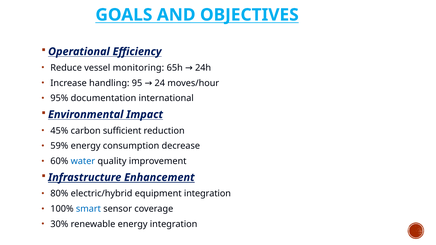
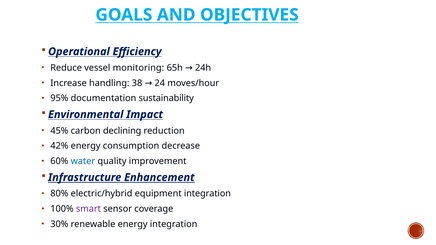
95: 95 -> 38 (137, 83)
international: international -> sustainability (166, 98)
sufficient: sufficient -> declining (122, 131)
59%: 59% -> 42% (59, 146)
smart colour: blue -> purple (88, 209)
